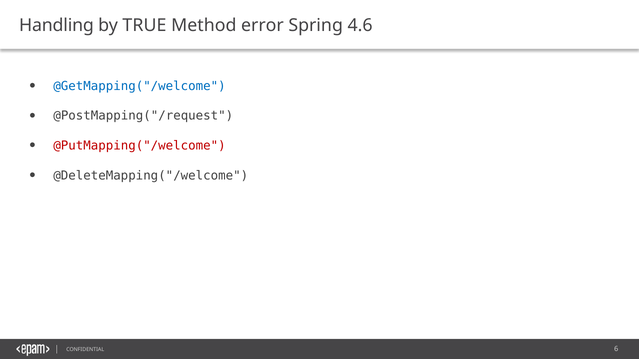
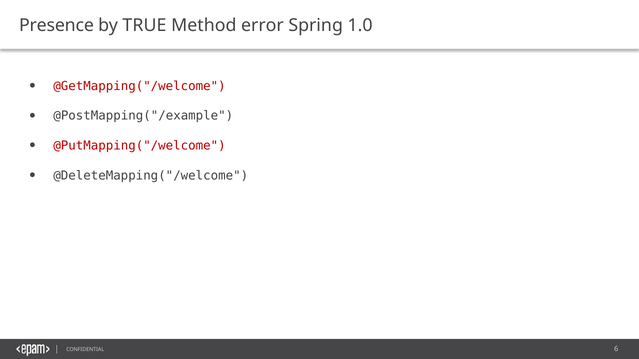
Handling: Handling -> Presence (56, 26)
4.6: 4.6 -> 1.0 (360, 26)
@GetMapping("/welcome colour: blue -> red (140, 86)
@PostMapping("/request: @PostMapping("/request -> @PostMapping("/example (143, 116)
